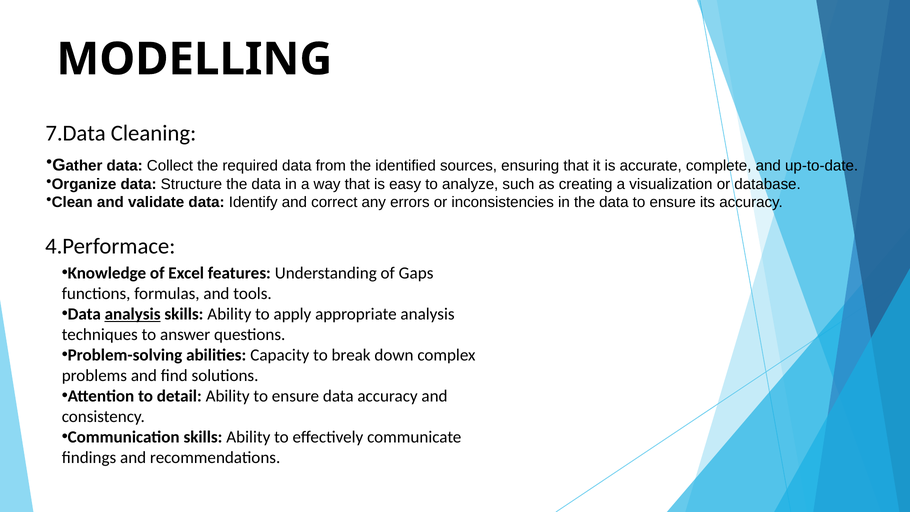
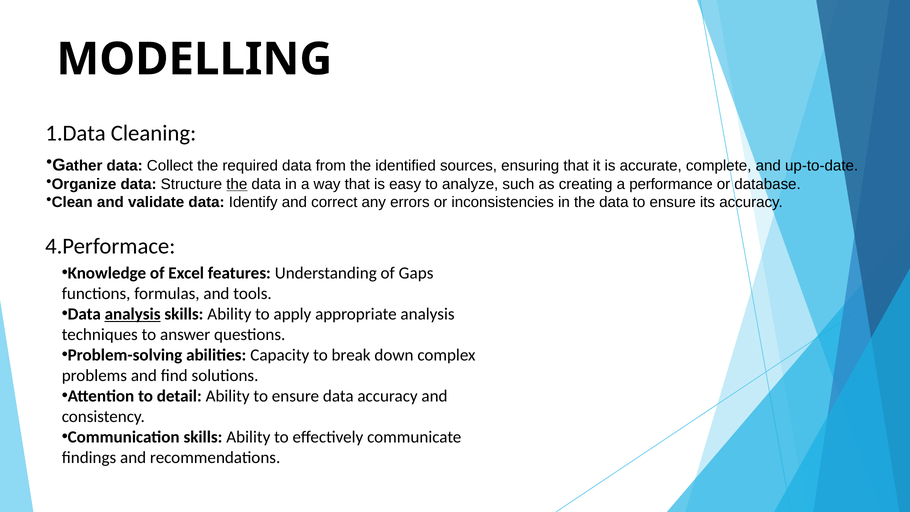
7.Data: 7.Data -> 1.Data (76, 133)
the underline: none -> present (237, 184)
visualization: visualization -> performance (671, 184)
